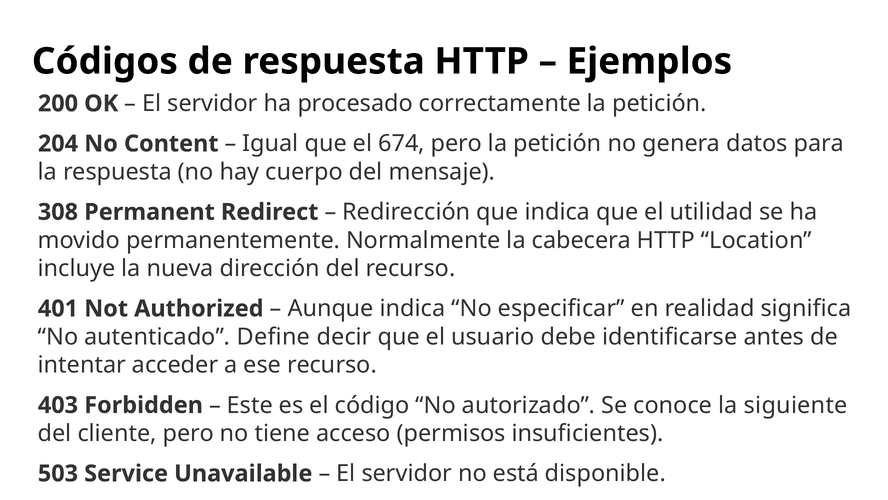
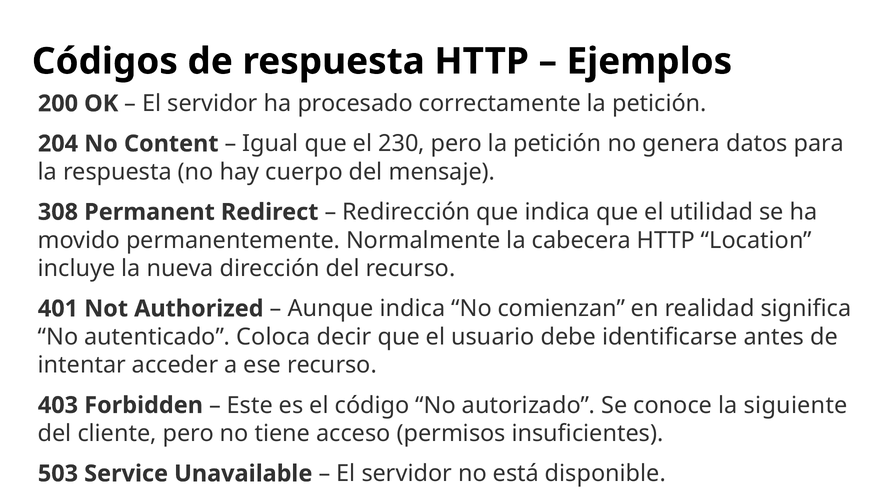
674: 674 -> 230 (401, 144)
especificar: especificar -> comienzan (561, 308)
Define: Define -> Coloca (273, 337)
